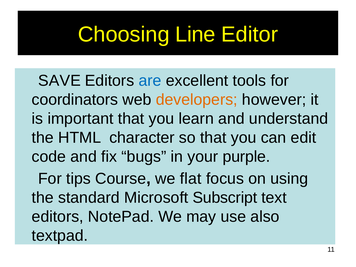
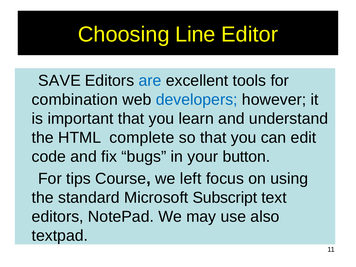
coordinators: coordinators -> combination (75, 100)
developers colour: orange -> blue (197, 100)
character: character -> complete (142, 138)
purple: purple -> button (246, 157)
flat: flat -> left (191, 179)
